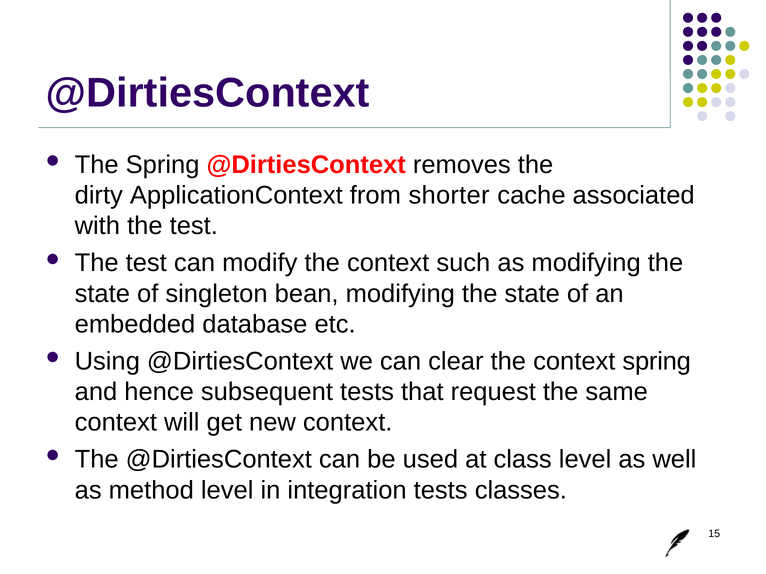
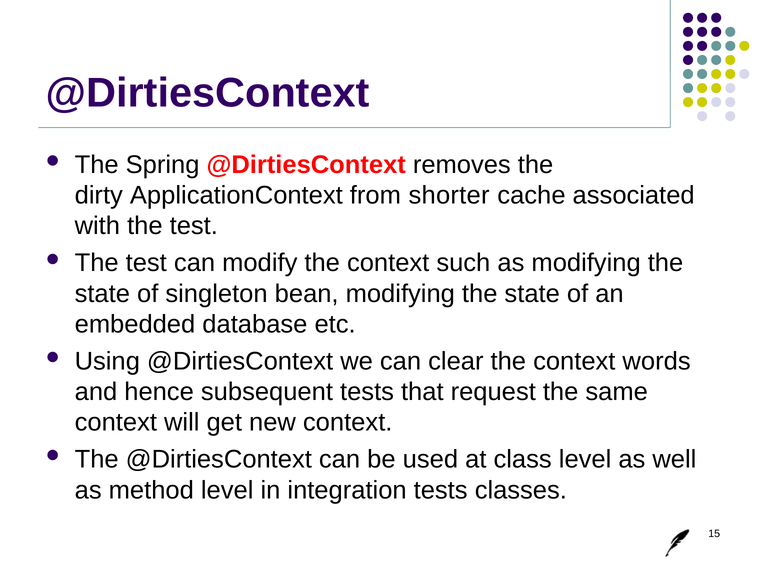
context spring: spring -> words (657, 362)
